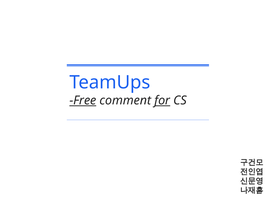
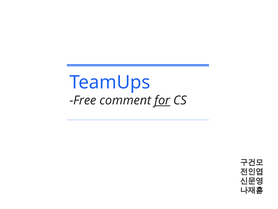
Free underline: present -> none (83, 100)
